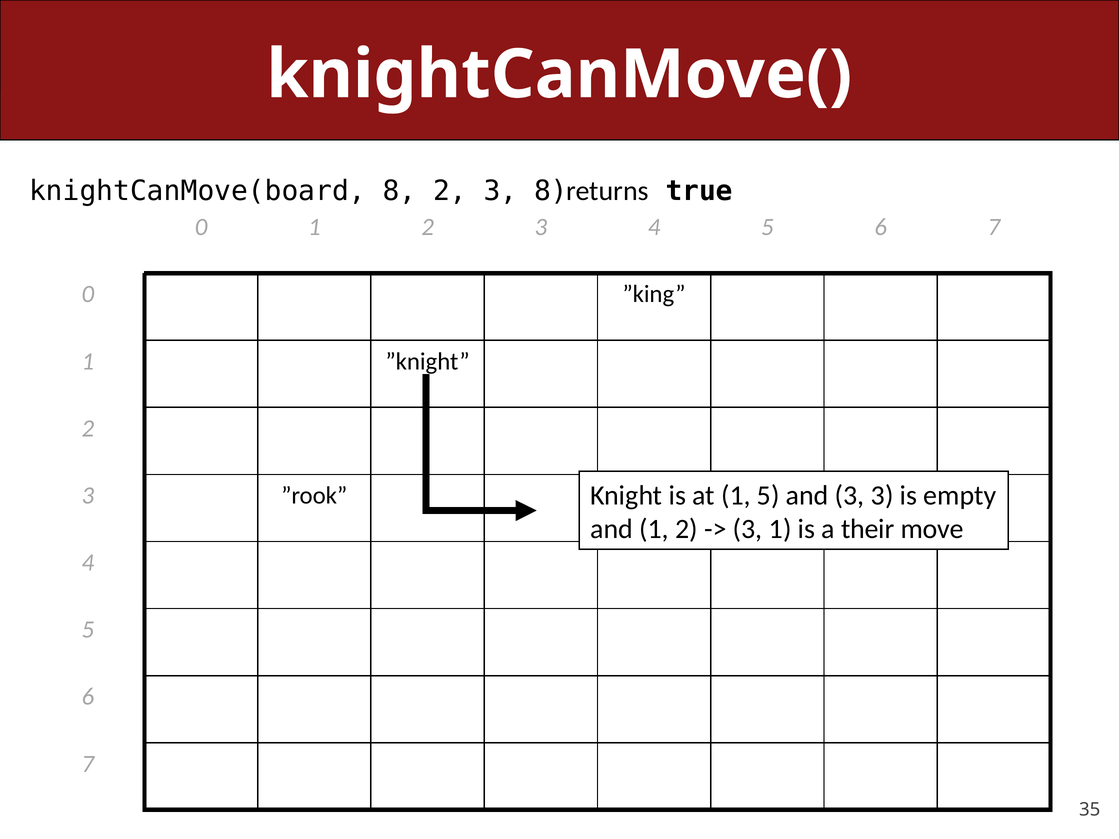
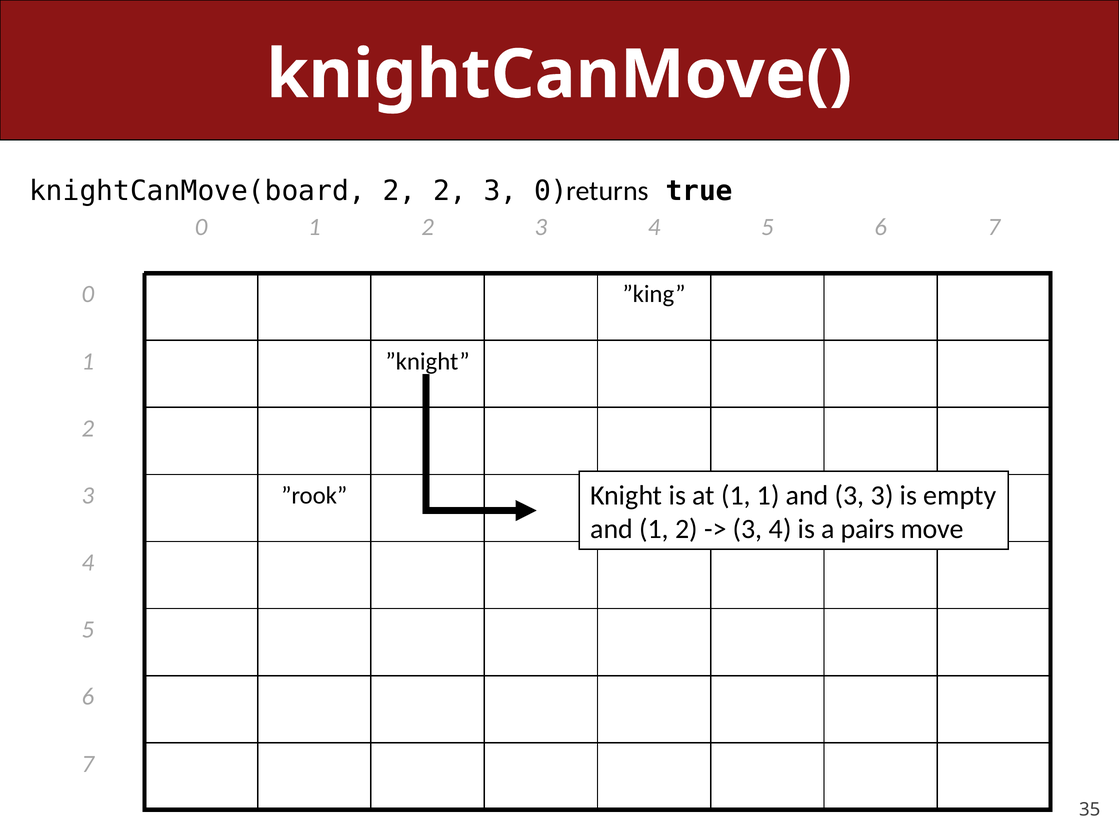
knightCanMove(board 8: 8 -> 2 (399, 191)
3 8: 8 -> 0 (551, 191)
1 5: 5 -> 1 (768, 496)
1: 1 -> 4 (780, 529)
their: their -> pairs (868, 529)
